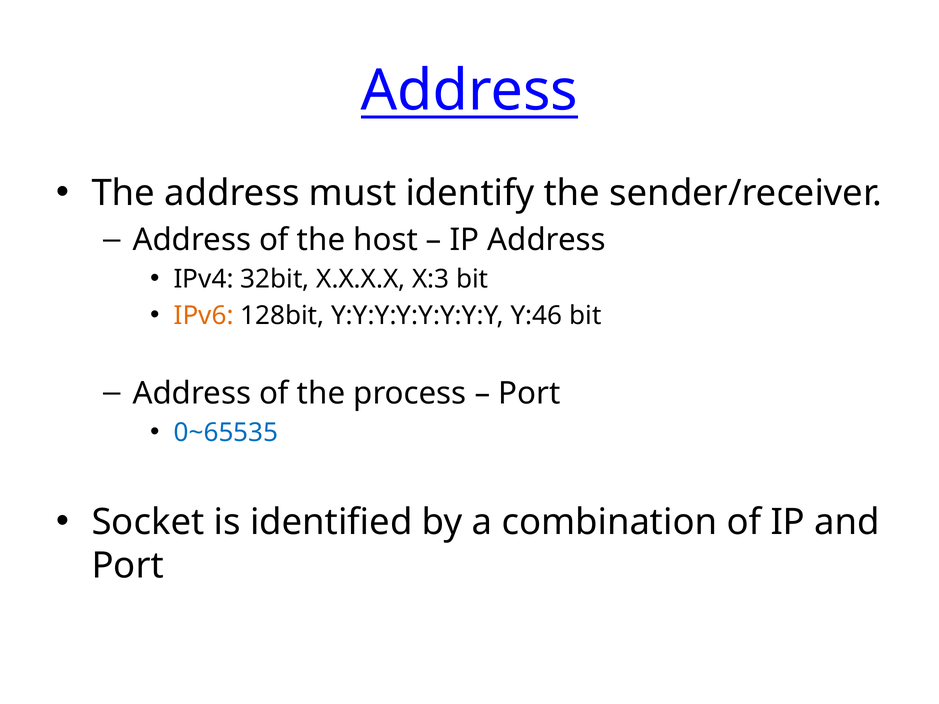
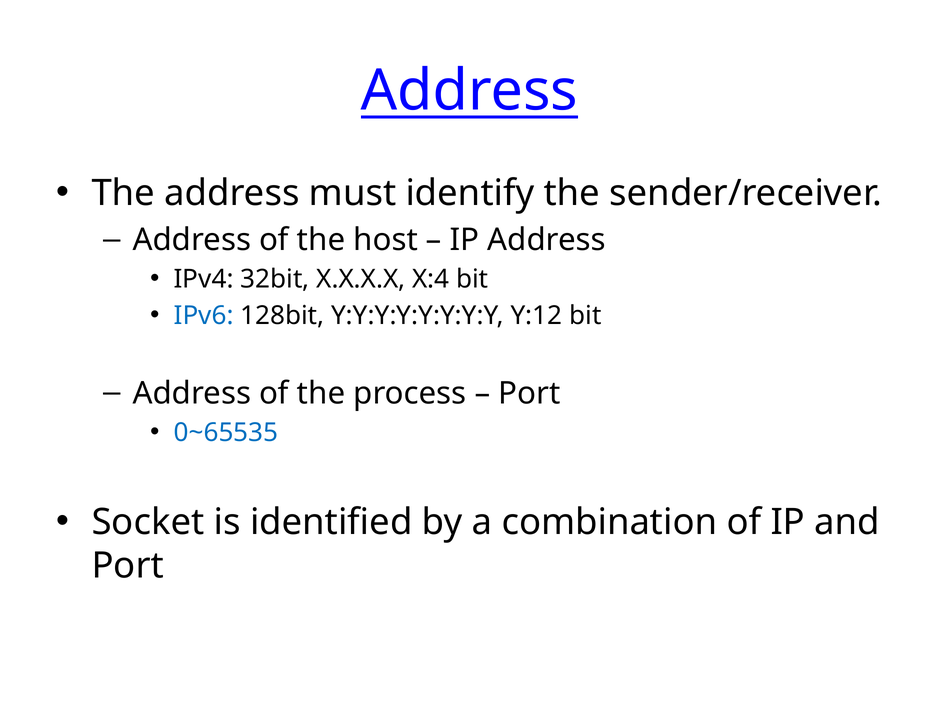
X:3: X:3 -> X:4 (431, 279)
IPv6 colour: orange -> blue (204, 316)
Y:46: Y:46 -> Y:12 (537, 316)
